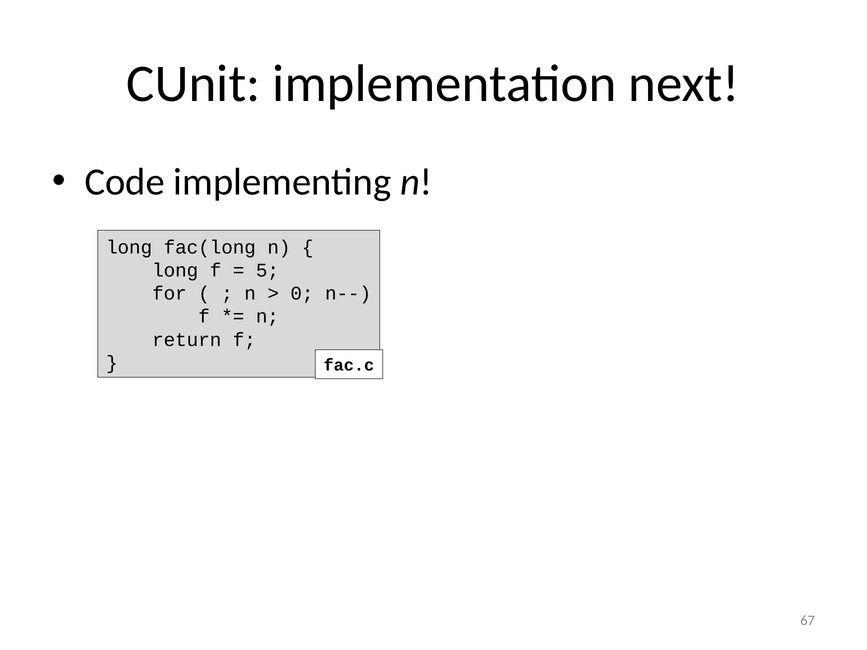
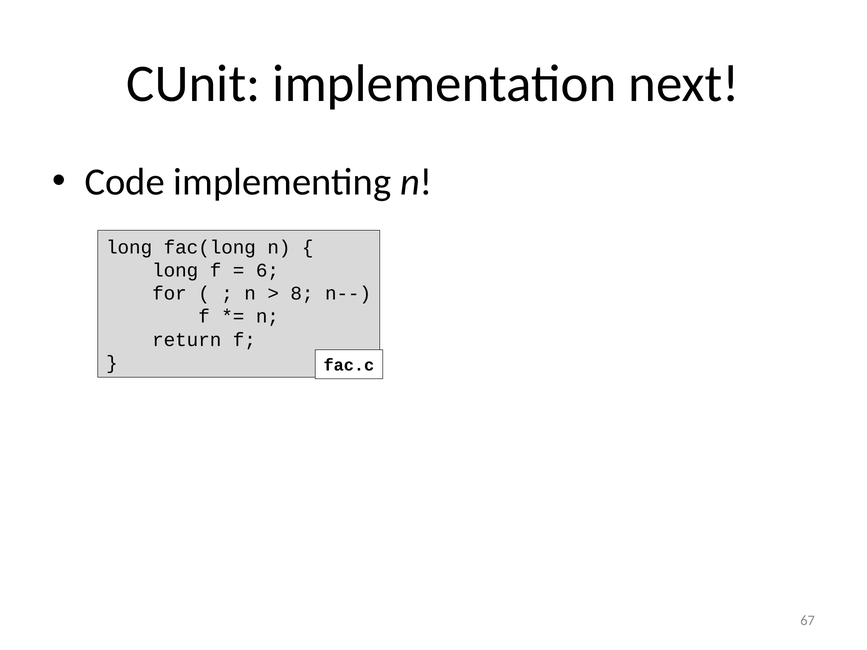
5: 5 -> 6 (267, 270)
0: 0 -> 8 (302, 294)
